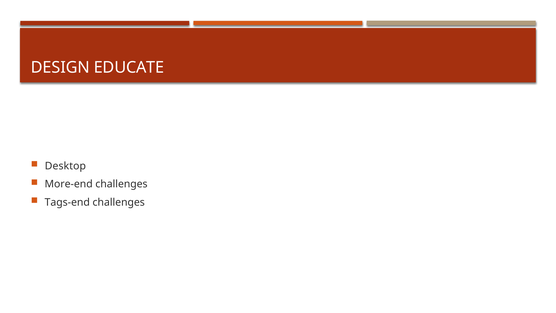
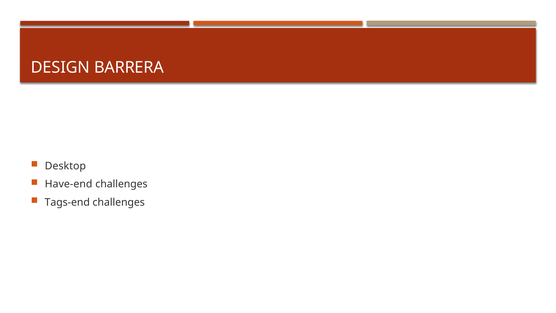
EDUCATE: EDUCATE -> BARRERA (129, 68)
More-end: More-end -> Have-end (69, 184)
